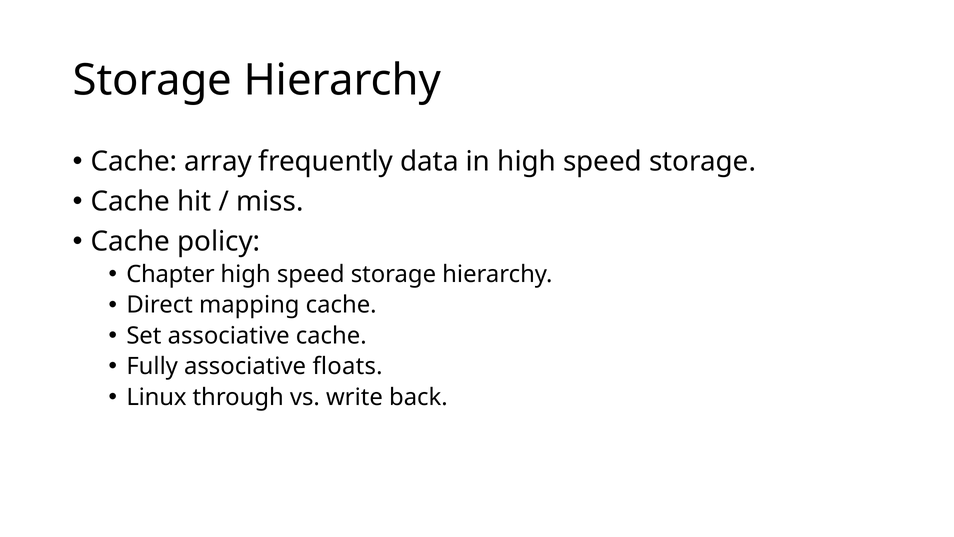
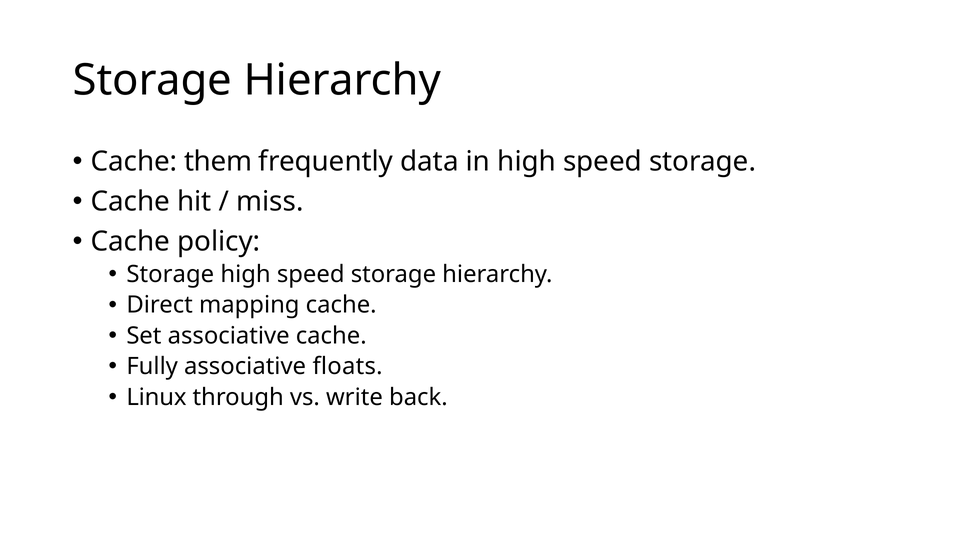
array: array -> them (218, 161)
Chapter: Chapter -> Storage (170, 274)
